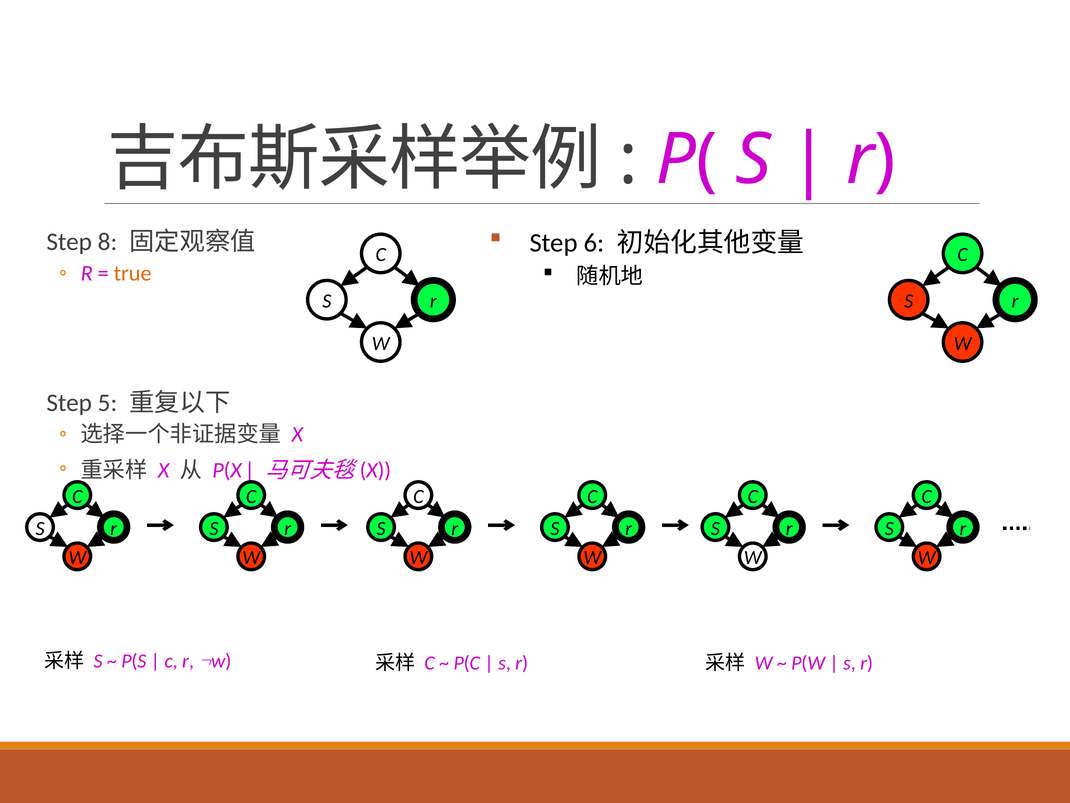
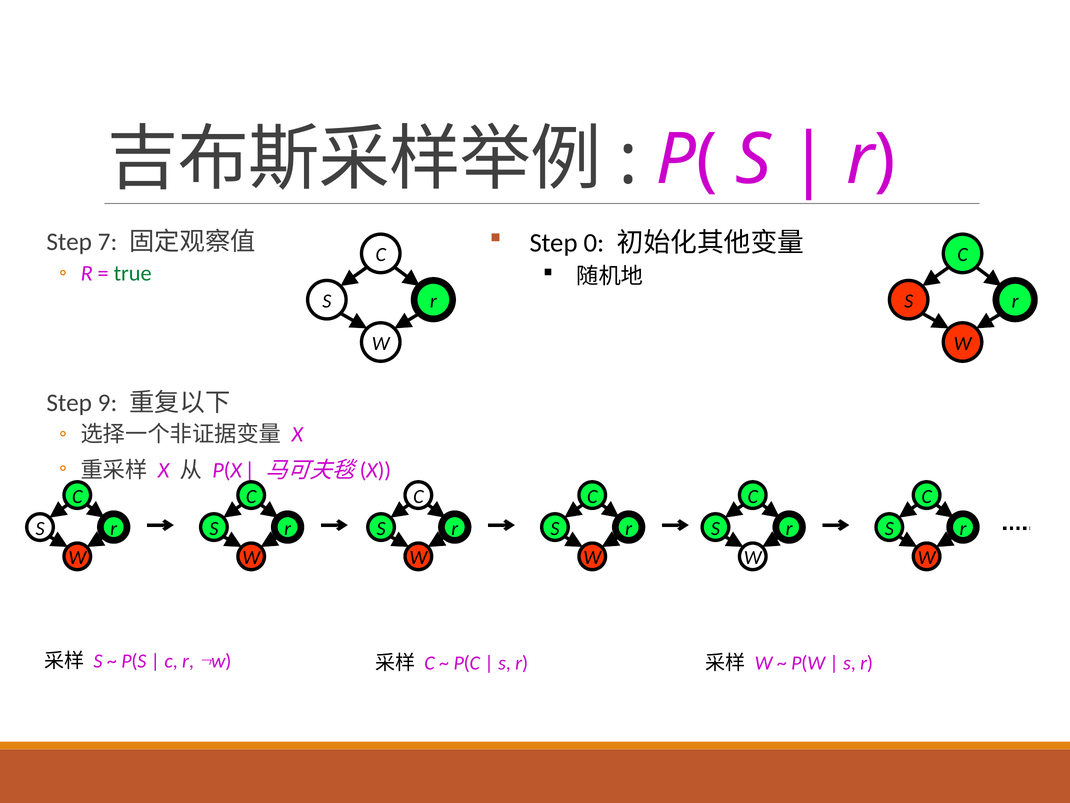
6: 6 -> 0 (594, 243)
8: 8 -> 7 (108, 242)
true colour: orange -> green (133, 273)
5: 5 -> 9 (108, 403)
